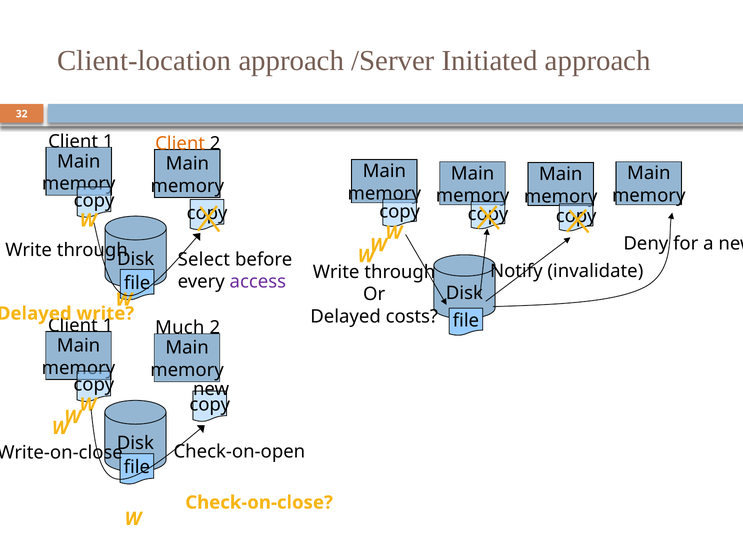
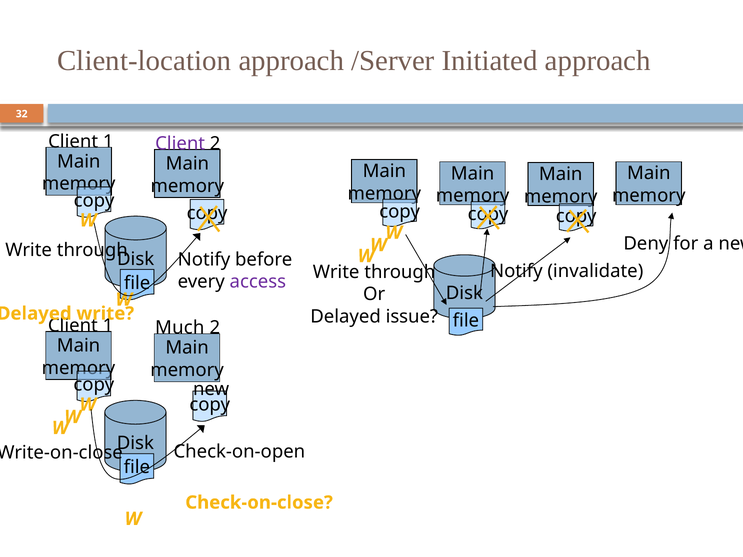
Client colour: orange -> purple (180, 144)
Select: Select -> Notify (204, 260)
costs: costs -> issue (412, 317)
